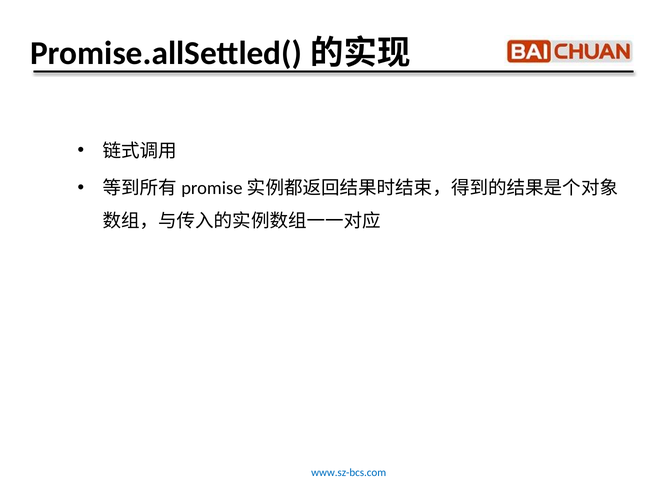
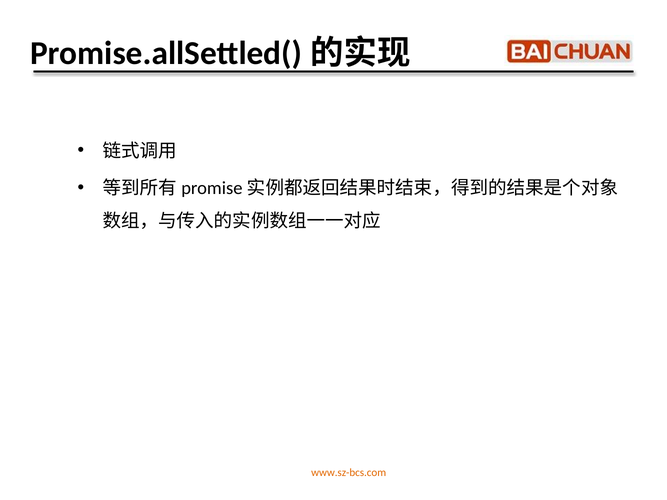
www.sz-bcs.com colour: blue -> orange (349, 473)
